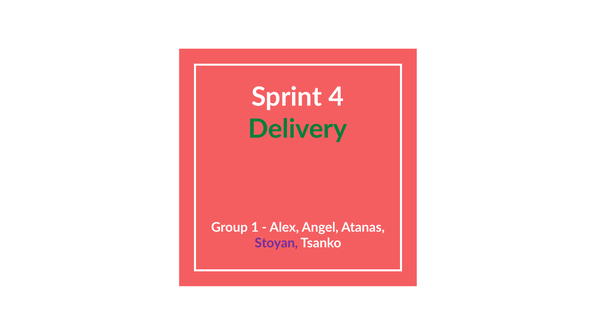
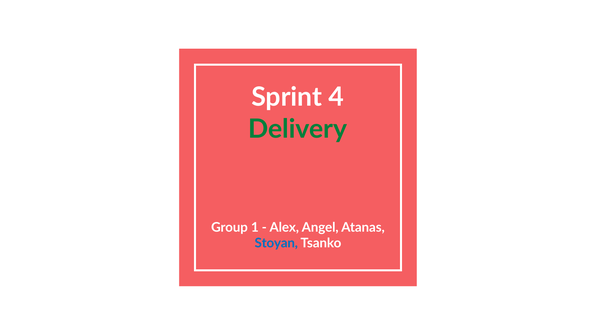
Stoyan colour: purple -> blue (276, 243)
